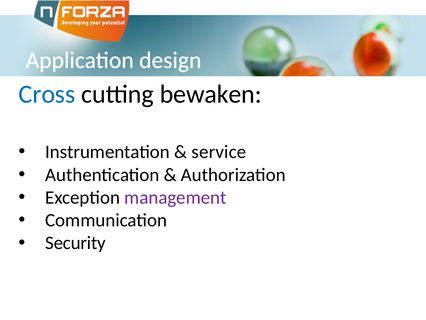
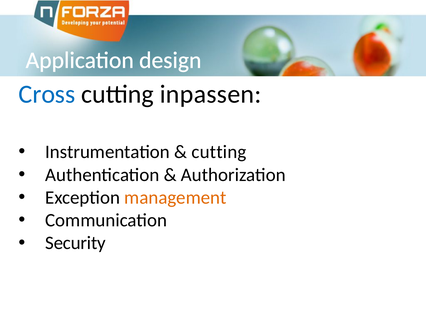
bewaken: bewaken -> inpassen (211, 94)
service: service -> cutting (219, 152)
management colour: purple -> orange (175, 197)
